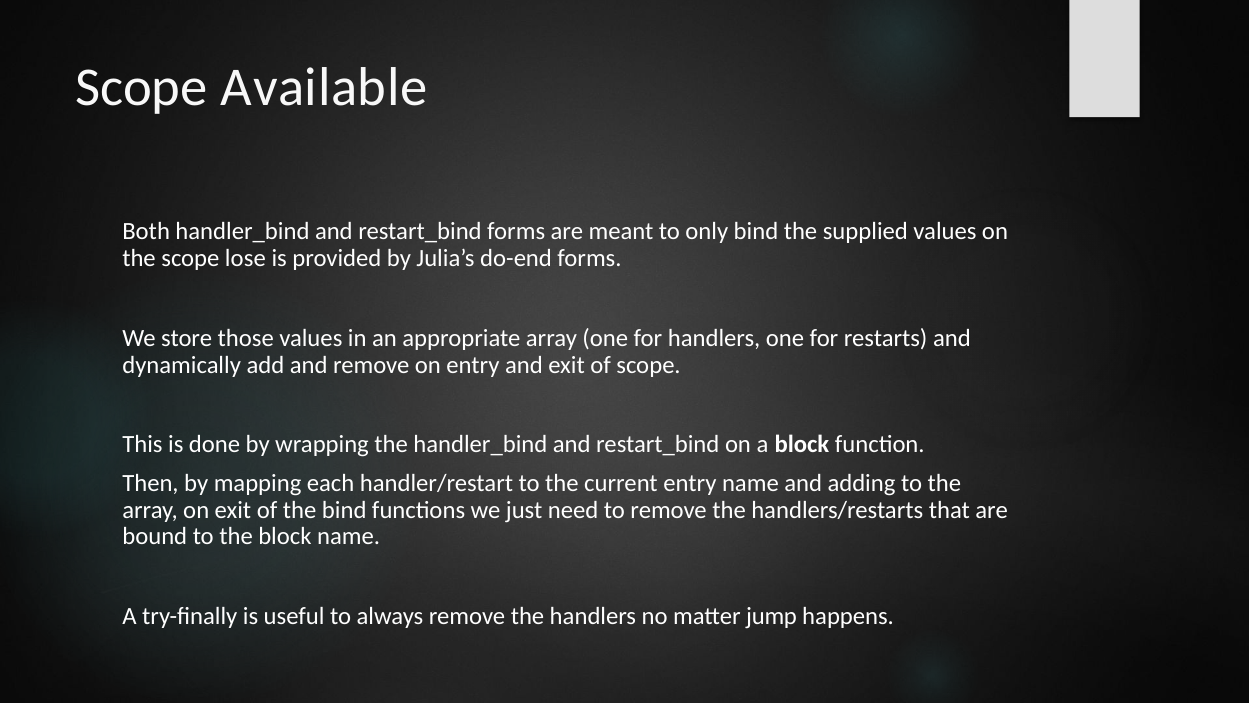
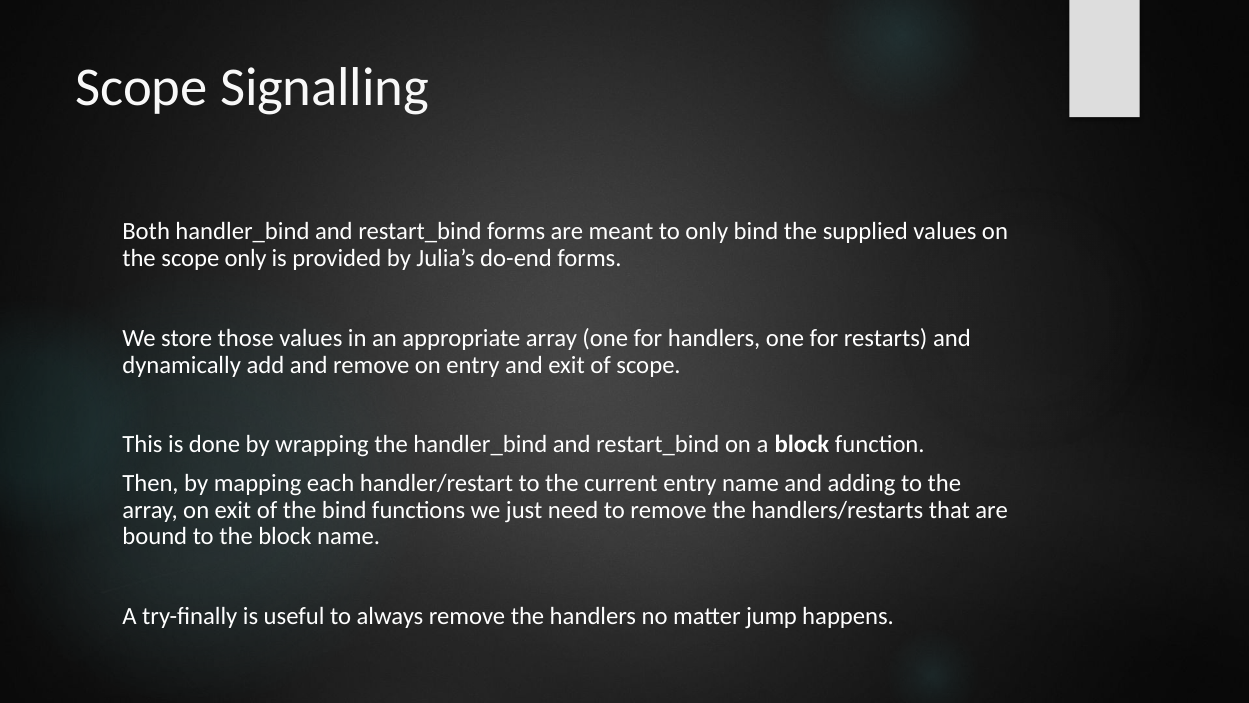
Available: Available -> Signalling (324, 88)
scope lose: lose -> only (246, 258)
